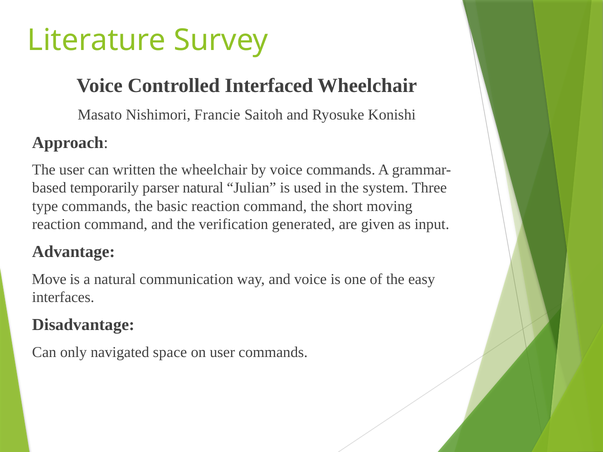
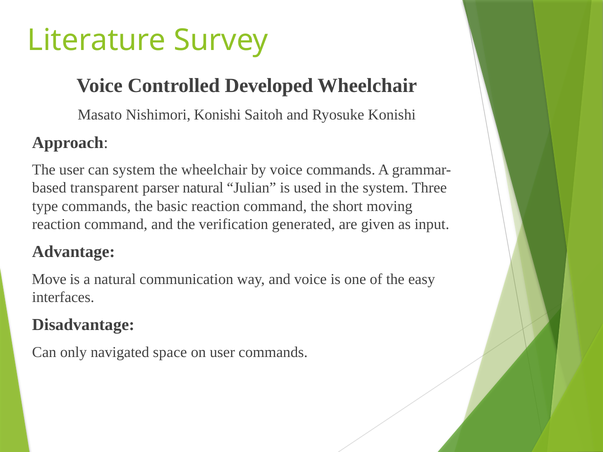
Interfaced: Interfaced -> Developed (269, 86)
Nishimori Francie: Francie -> Konishi (217, 115)
can written: written -> system (134, 170)
temporarily: temporarily -> transparent (104, 188)
